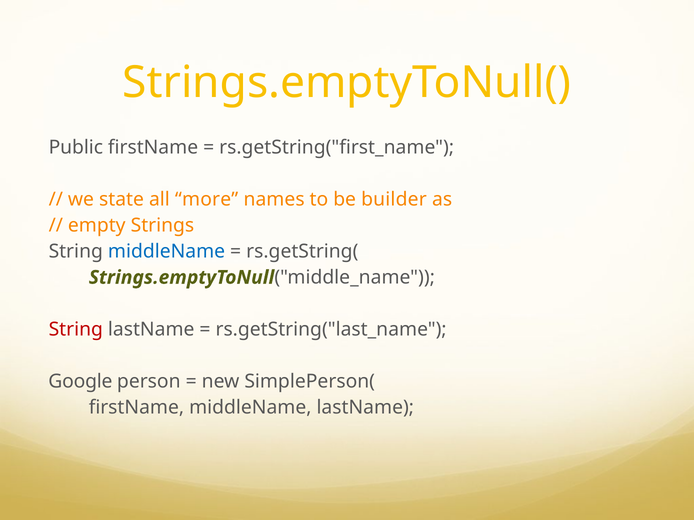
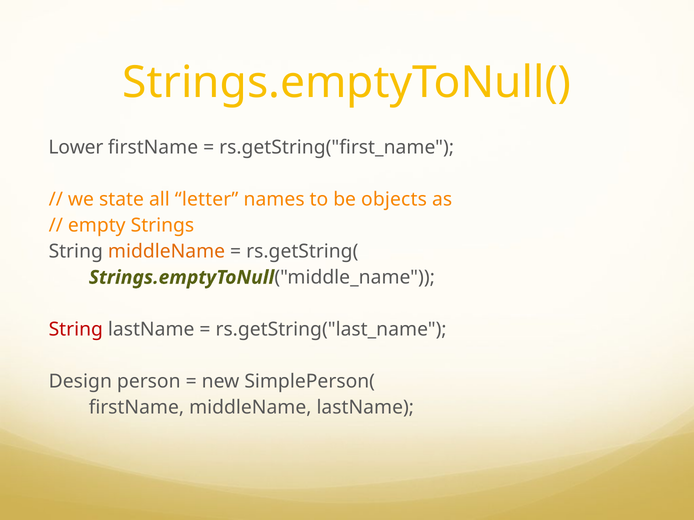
Public: Public -> Lower (76, 147)
more: more -> letter (207, 200)
builder: builder -> objects (394, 200)
middleName colour: blue -> orange (167, 252)
Google: Google -> Design (80, 382)
